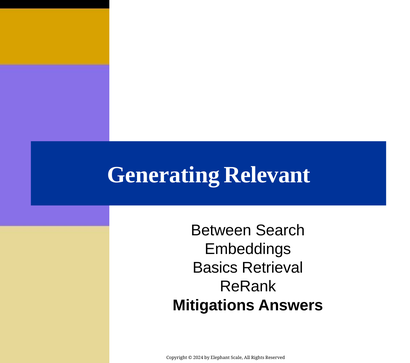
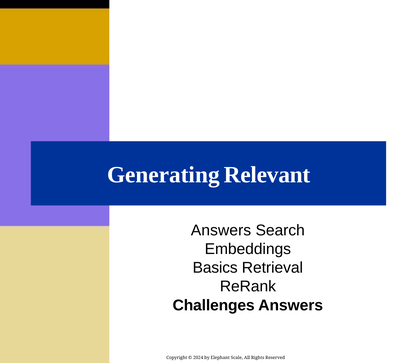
Between: Between -> Answers (221, 230)
Mitigations: Mitigations -> Challenges (214, 305)
